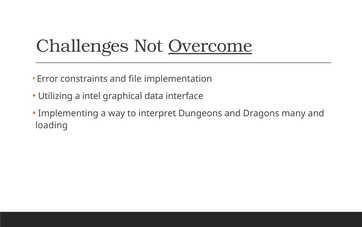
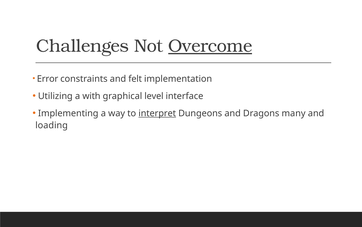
file: file -> felt (135, 79)
intel: intel -> with (91, 96)
data: data -> level (154, 96)
interpret underline: none -> present (157, 113)
